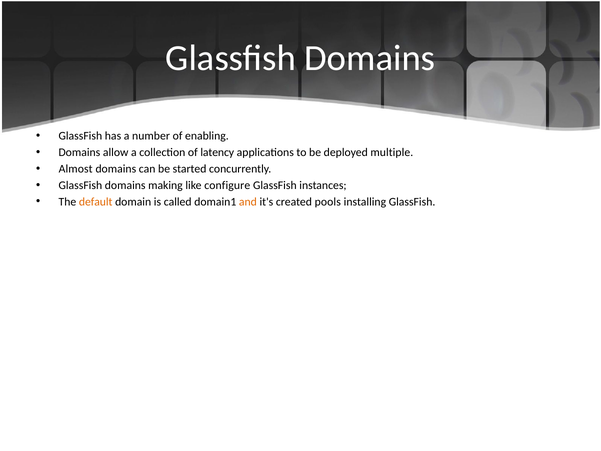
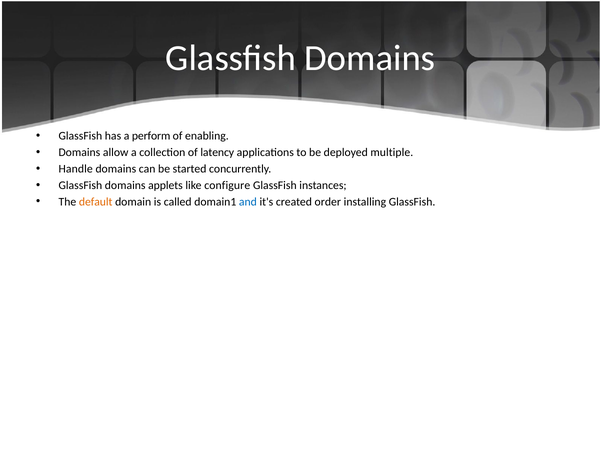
number: number -> perform (151, 136)
Almost: Almost -> Handle (76, 169)
making: making -> applets (165, 185)
and colour: orange -> blue (248, 202)
pools: pools -> order (328, 202)
